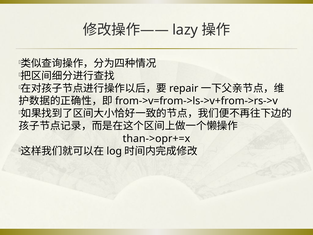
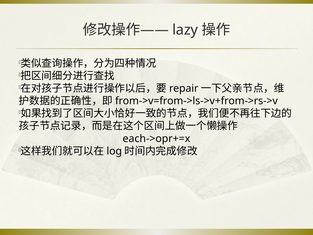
than->opr+=x: than->opr+=x -> each->opr+=x (156, 138)
